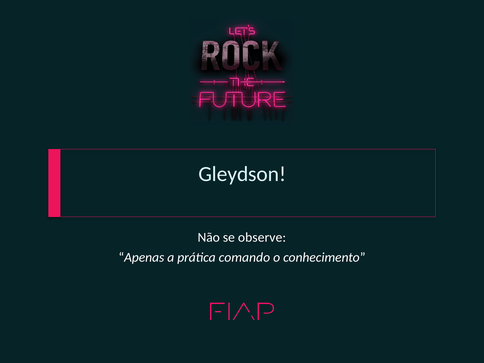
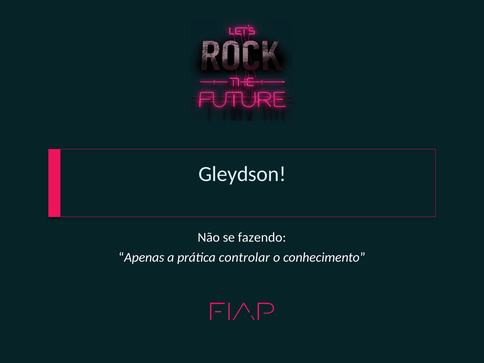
observe: observe -> fazendo (262, 237)
comando: comando -> controlar (244, 257)
